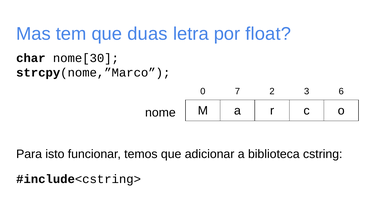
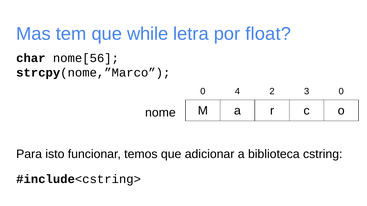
duas: duas -> while (148, 34)
nome[30: nome[30 -> nome[56 (86, 58)
7: 7 -> 4 (237, 91)
3 6: 6 -> 0 (341, 91)
